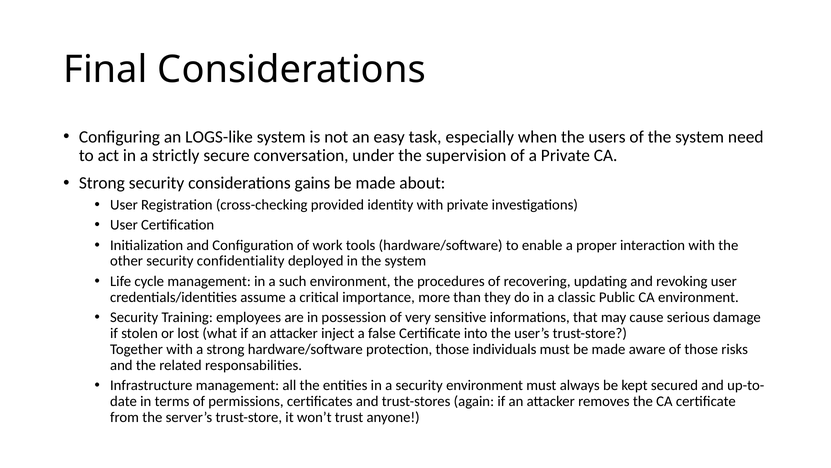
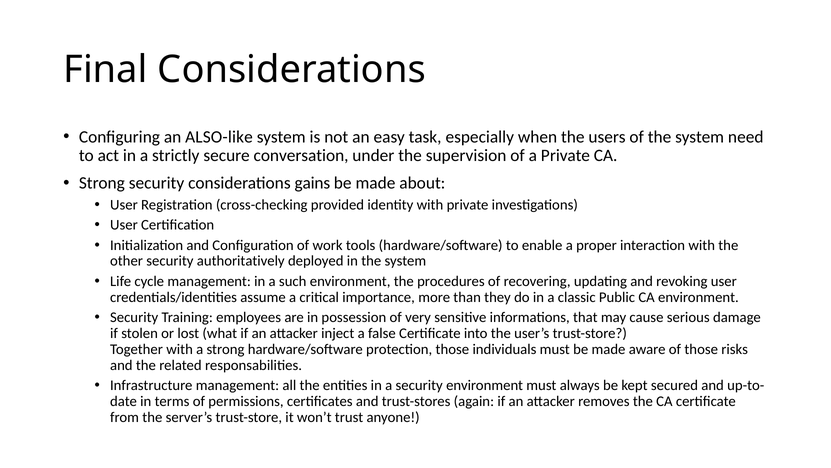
LOGS-like: LOGS-like -> ALSO-like (219, 137)
confidentiality: confidentiality -> authoritatively (241, 261)
